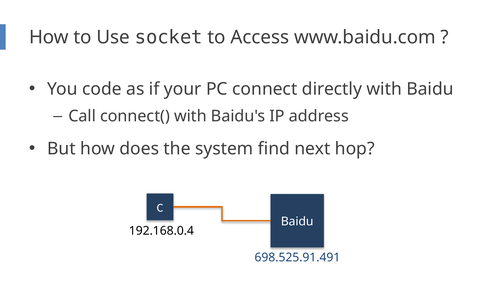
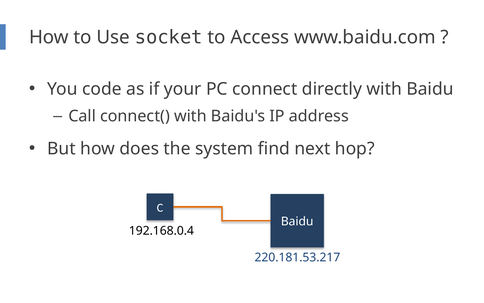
698.525.91.491: 698.525.91.491 -> 220.181.53.217 (297, 257)
